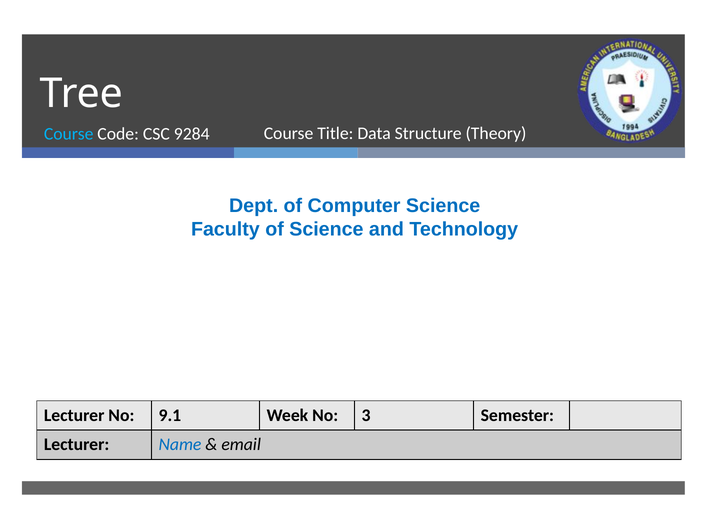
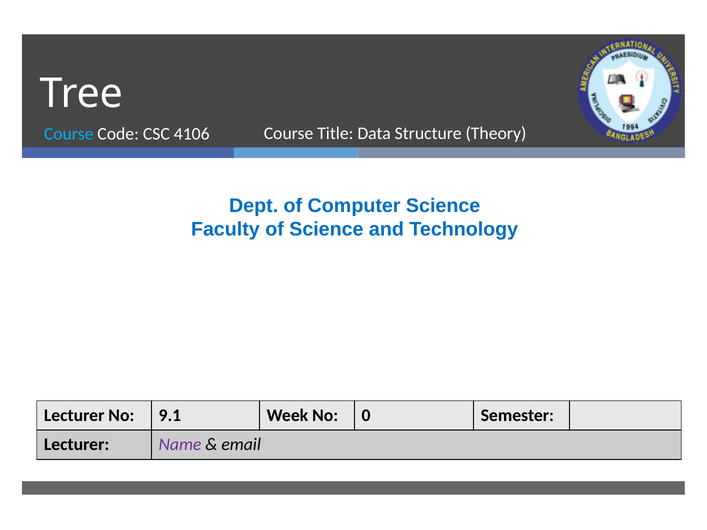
9284: 9284 -> 4106 (192, 134)
3: 3 -> 0 (366, 416)
Name colour: blue -> purple (180, 445)
